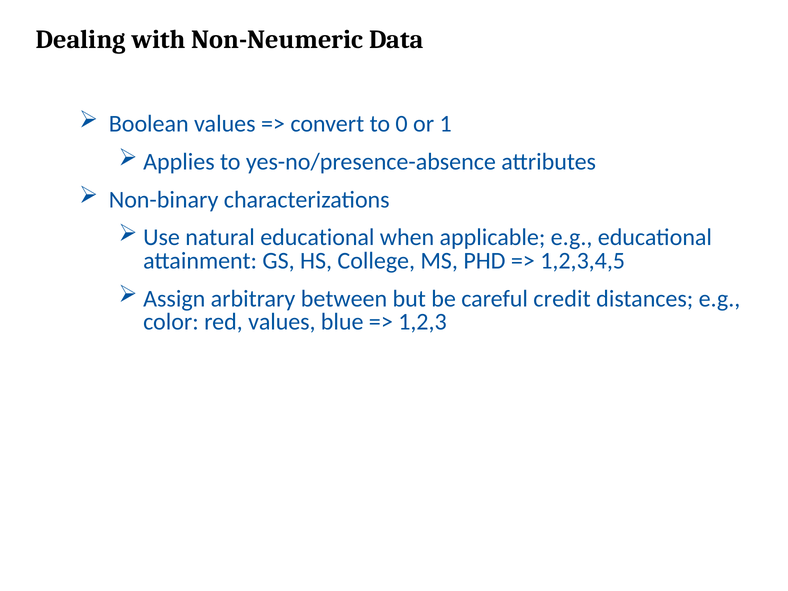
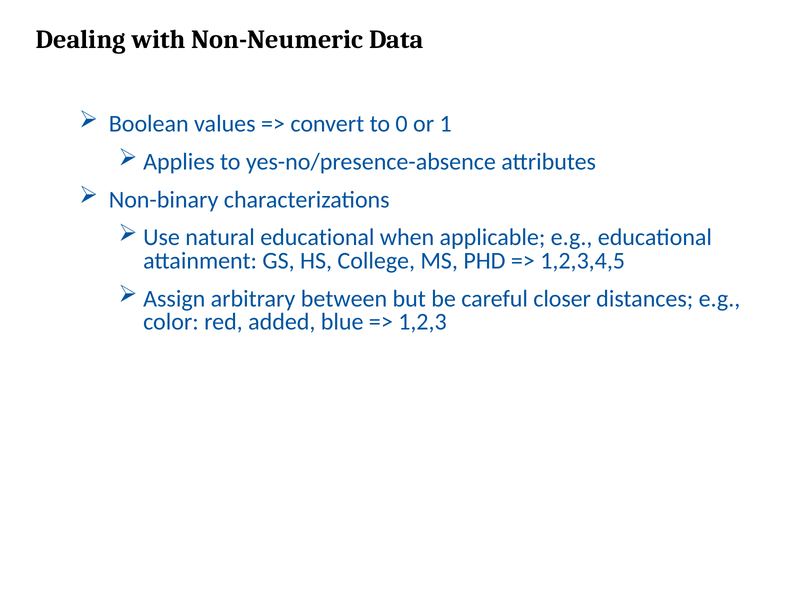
credit: credit -> closer (562, 299)
red values: values -> added (282, 322)
